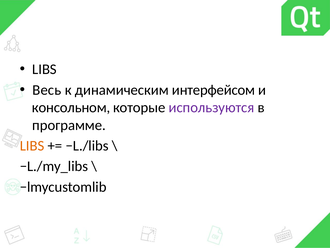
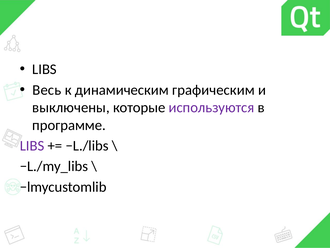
интерфейсом: интерфейсом -> графическим (213, 90)
консольном: консольном -> выключены (71, 107)
LIBS colour: orange -> purple (32, 146)
